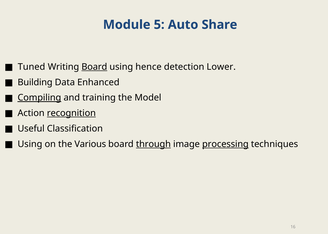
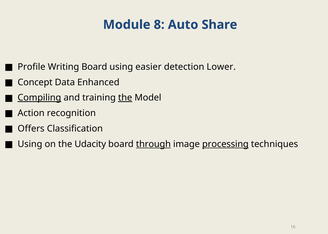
5: 5 -> 8 (159, 25)
Tuned: Tuned -> Profile (32, 67)
Board underline: present -> none (94, 67)
hence: hence -> easier (149, 67)
Building: Building -> Concept (35, 82)
the underline: none -> present (125, 98)
recognition underline: present -> none (71, 113)
Useful: Useful -> Offers (31, 129)
Various: Various -> Udacity (90, 144)
